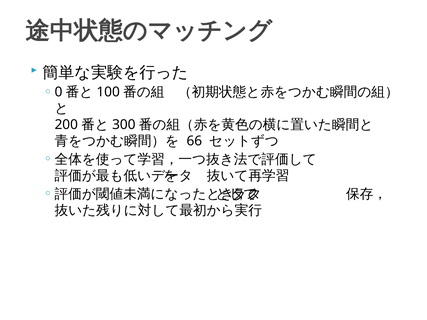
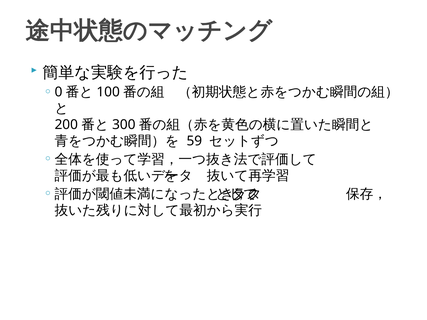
66: 66 -> 59 (194, 141)
